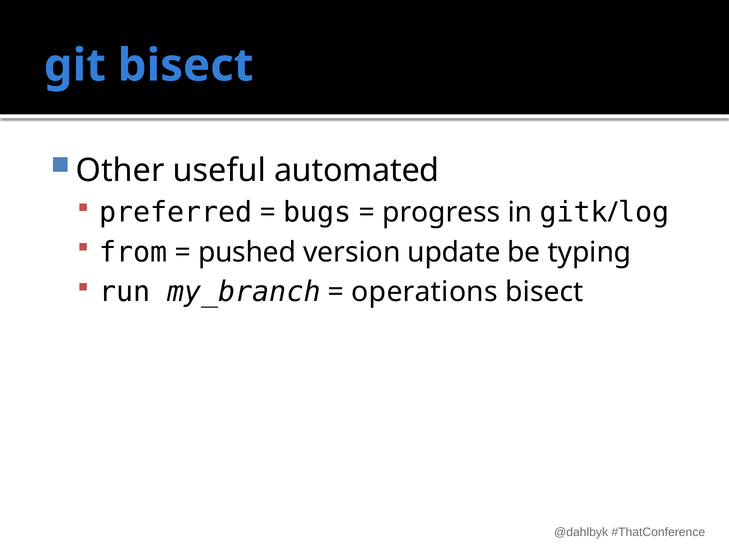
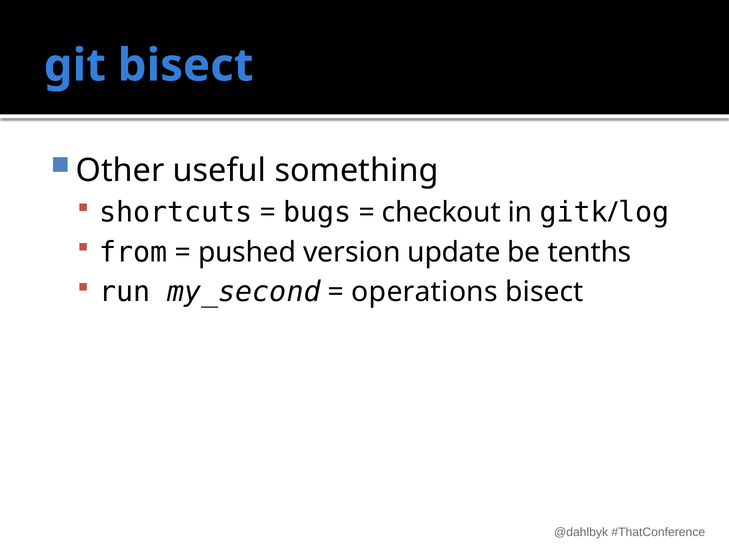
automated: automated -> something (357, 171)
preferred: preferred -> shortcuts (176, 212)
progress: progress -> checkout (441, 212)
typing: typing -> tenths (590, 252)
my_branch: my_branch -> my_second (244, 292)
